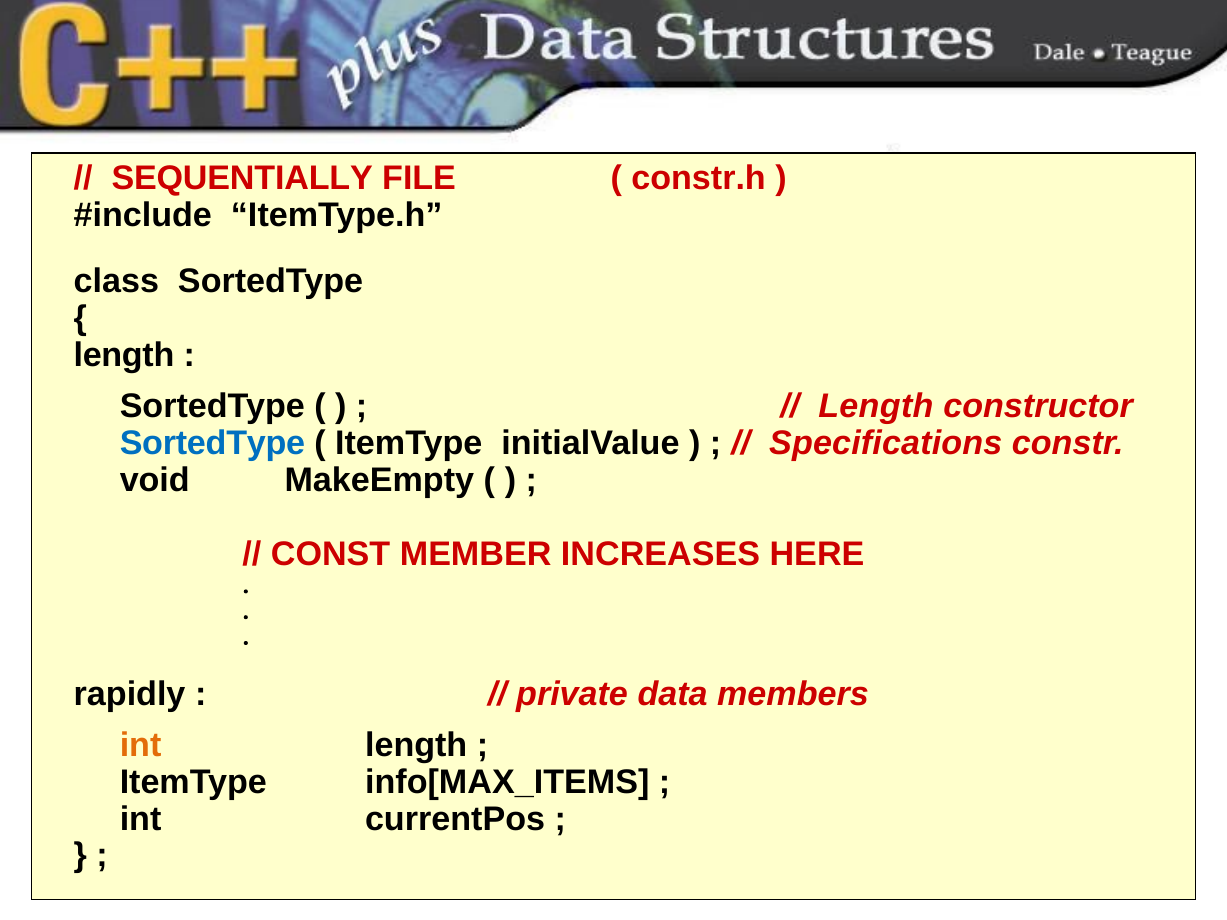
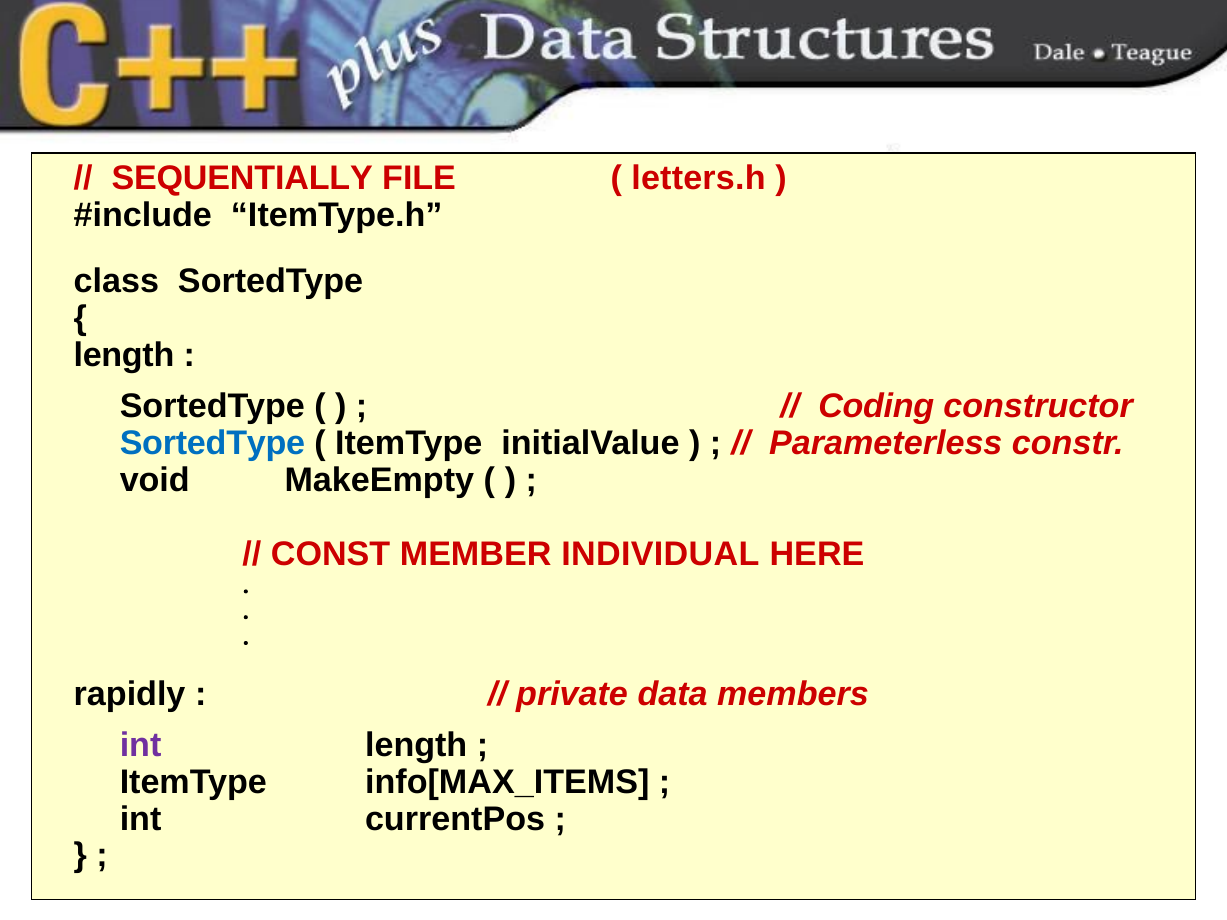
constr.h: constr.h -> letters.h (698, 179)
Length: Length -> Coding (876, 407)
Specifications: Specifications -> Parameterless (886, 444)
INCREASES: INCREASES -> INDIVIDUAL (660, 554)
int colour: orange -> purple (141, 745)
